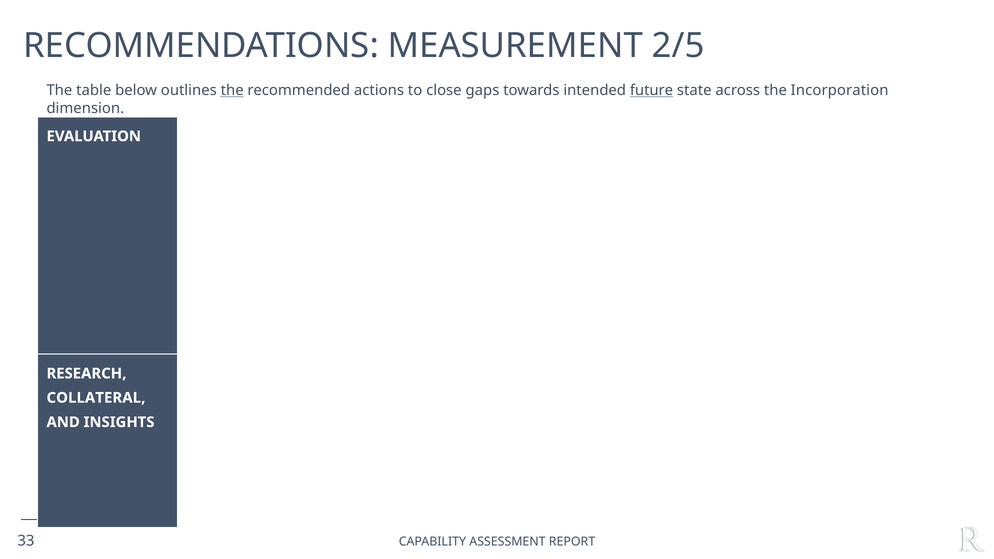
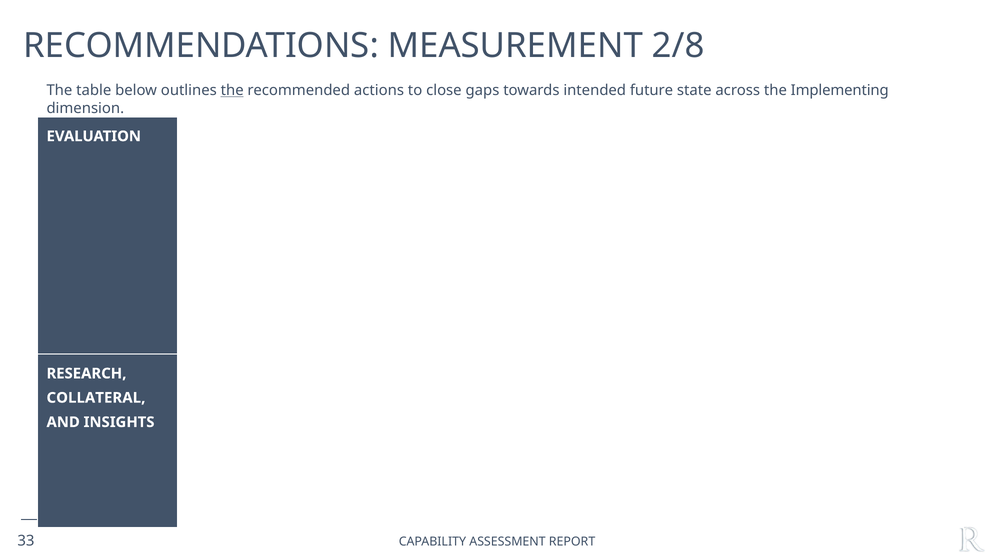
2/5: 2/5 -> 2/8 (678, 46)
future underline: present -> none (652, 90)
Incorporation: Incorporation -> Implementing (840, 90)
